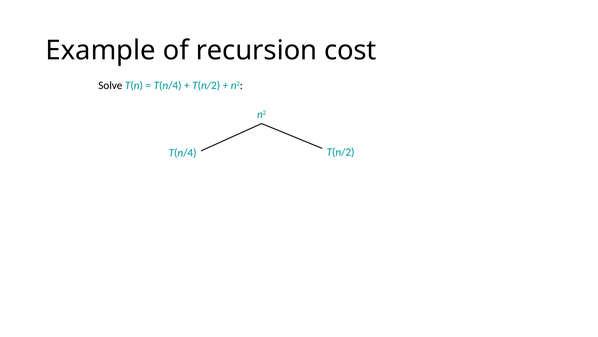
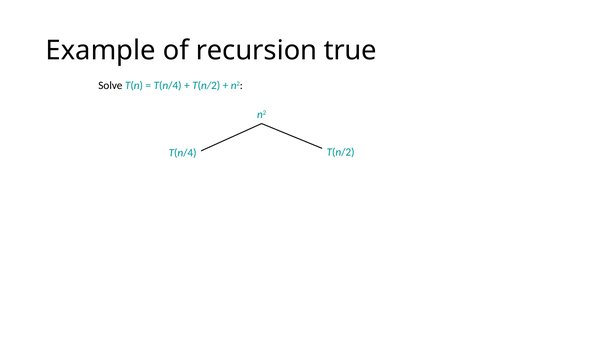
cost: cost -> true (350, 50)
